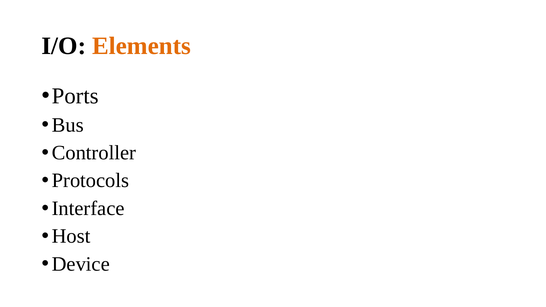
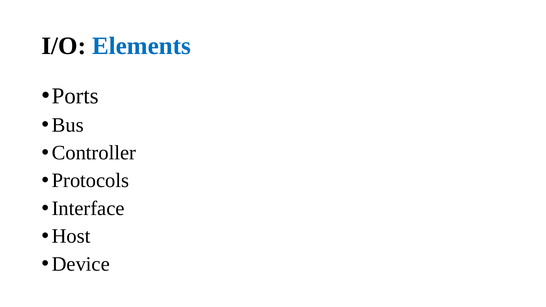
Elements colour: orange -> blue (142, 46)
